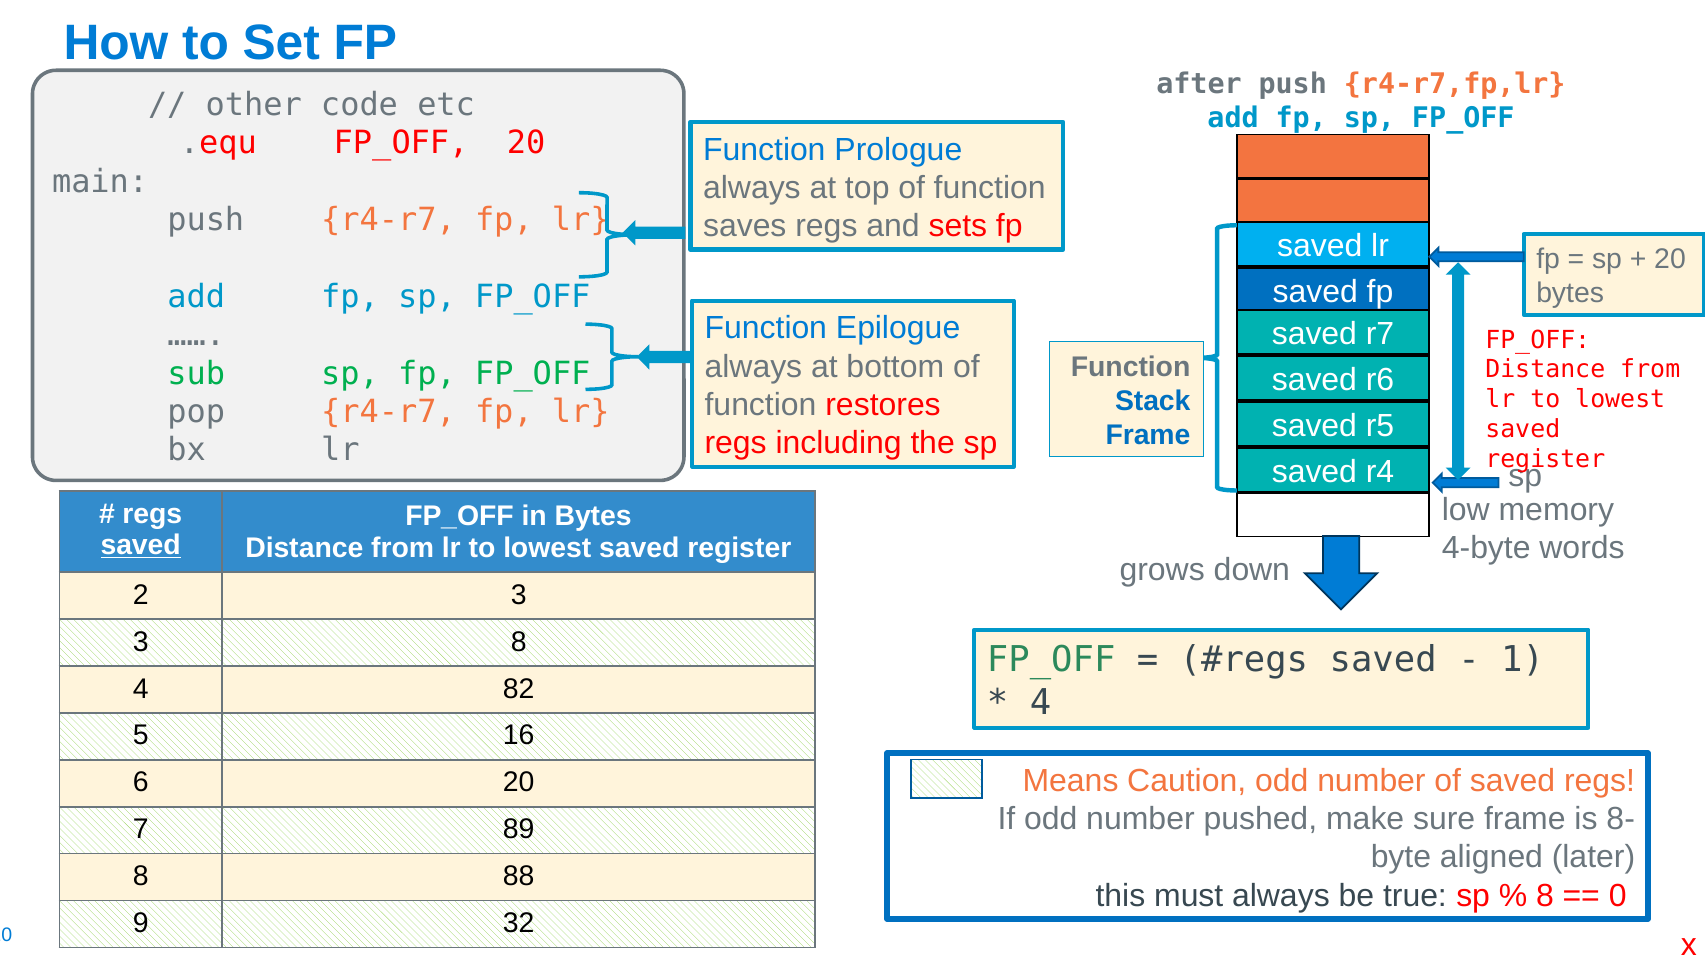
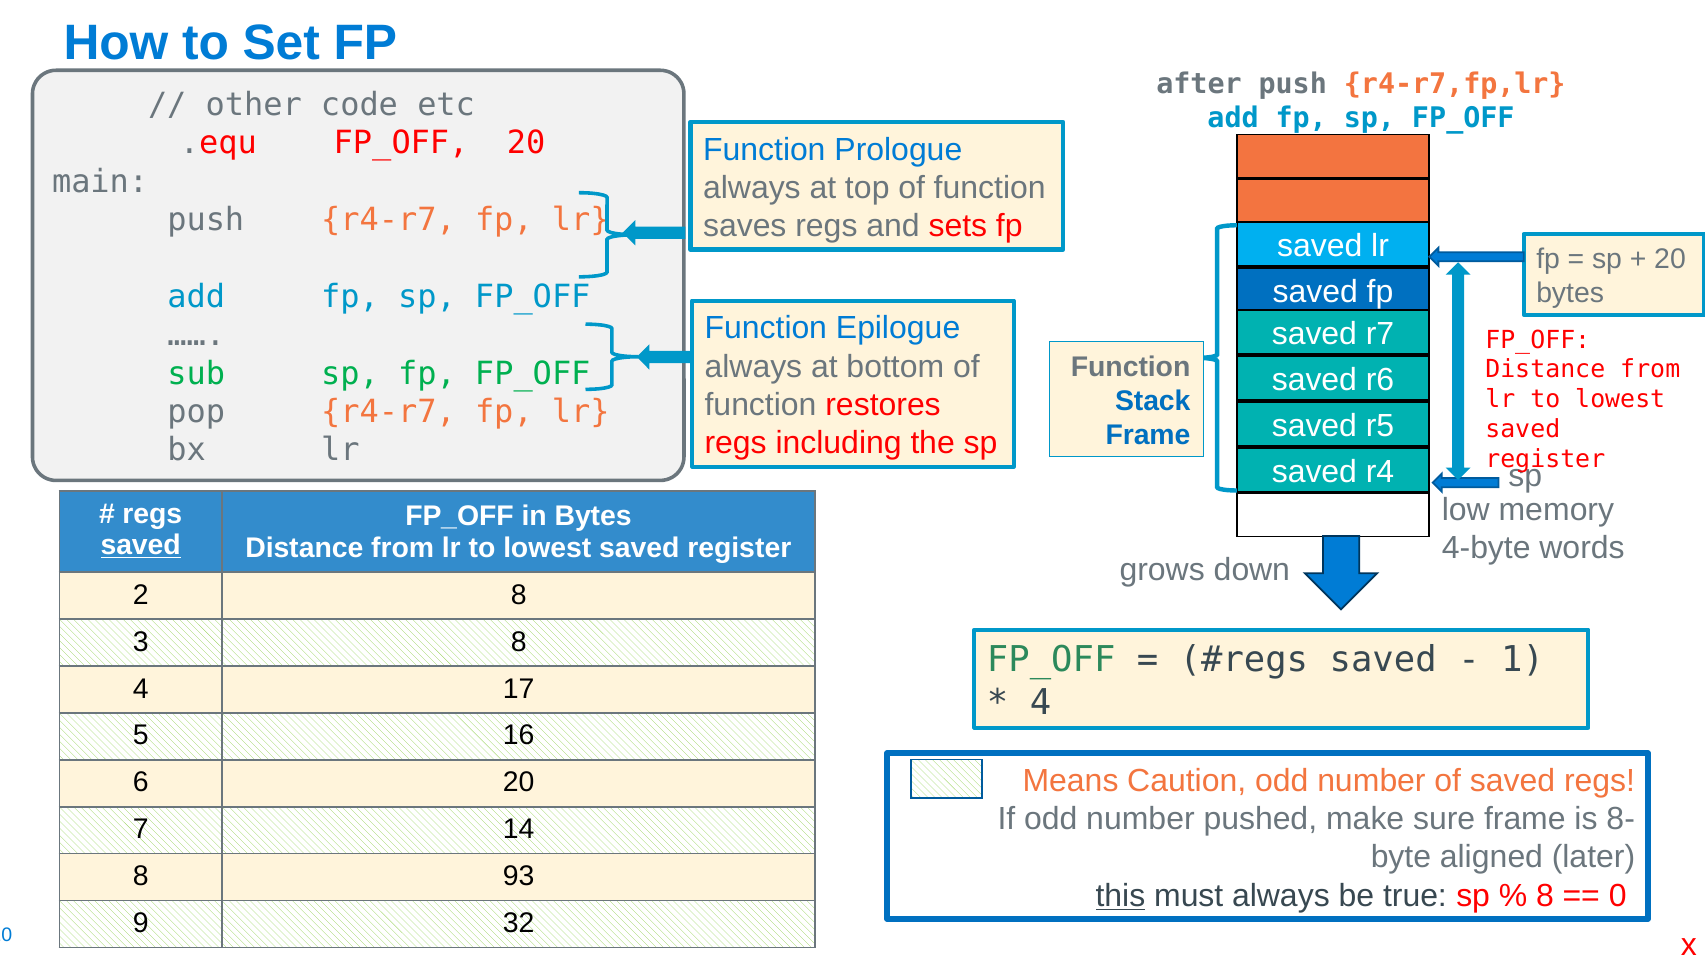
2 3: 3 -> 8 (519, 595)
82: 82 -> 17 (519, 689)
89: 89 -> 14 (519, 829)
88: 88 -> 93 (519, 876)
this underline: none -> present (1120, 896)
